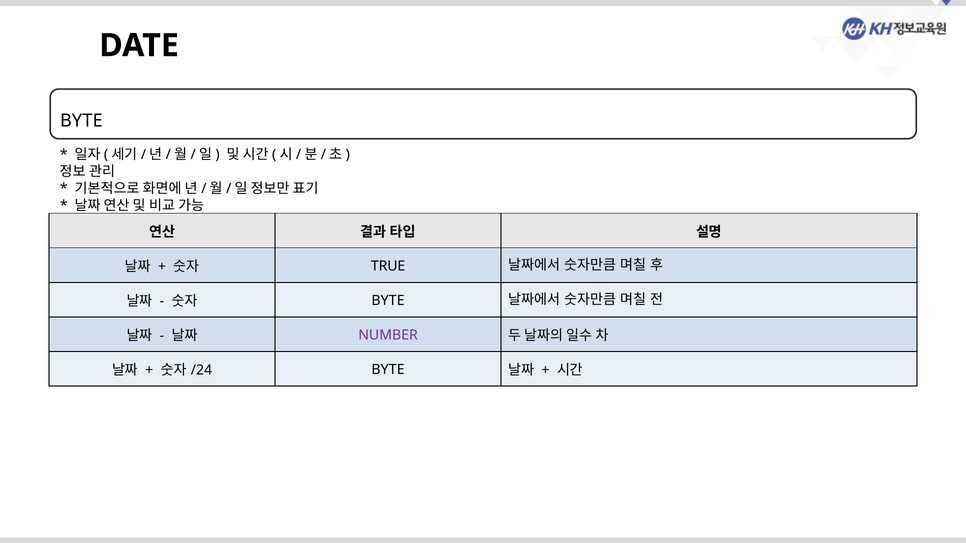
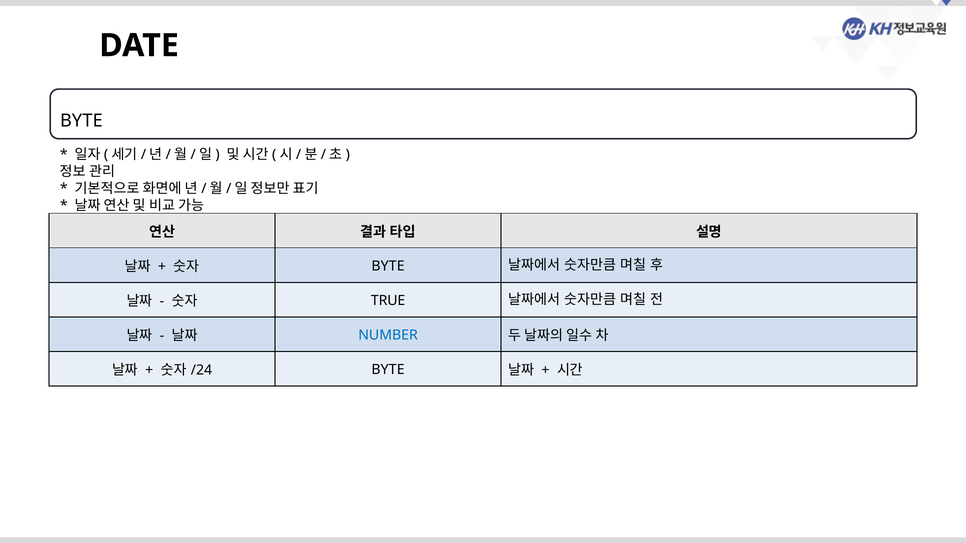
TRUE: TRUE -> BYTE (388, 266)
BYTE: BYTE -> TRUE (388, 301)
NUMBER colour: purple -> blue (388, 335)
